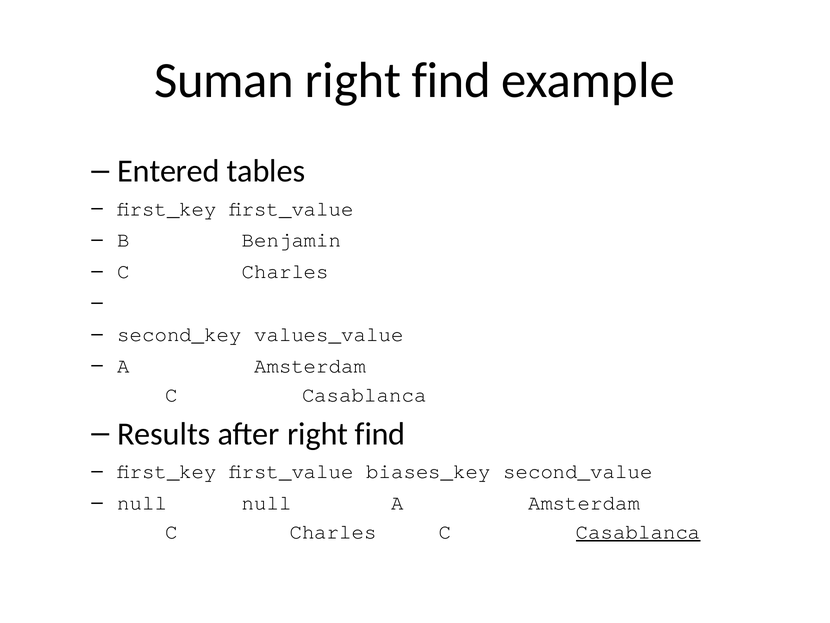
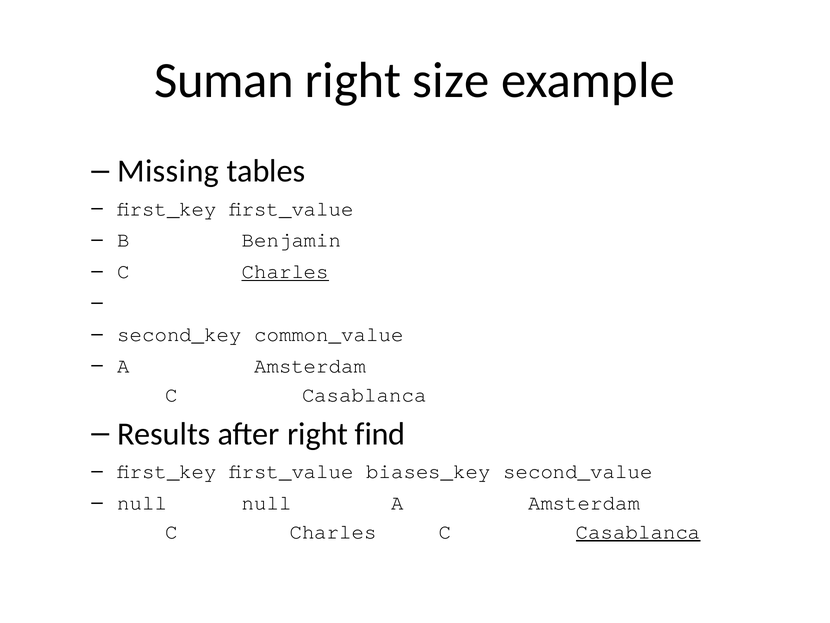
find: find -> size (451, 80)
Entered: Entered -> Missing (168, 171)
Charles underline: none -> present (285, 271)
values_value: values_value -> common_value (329, 334)
